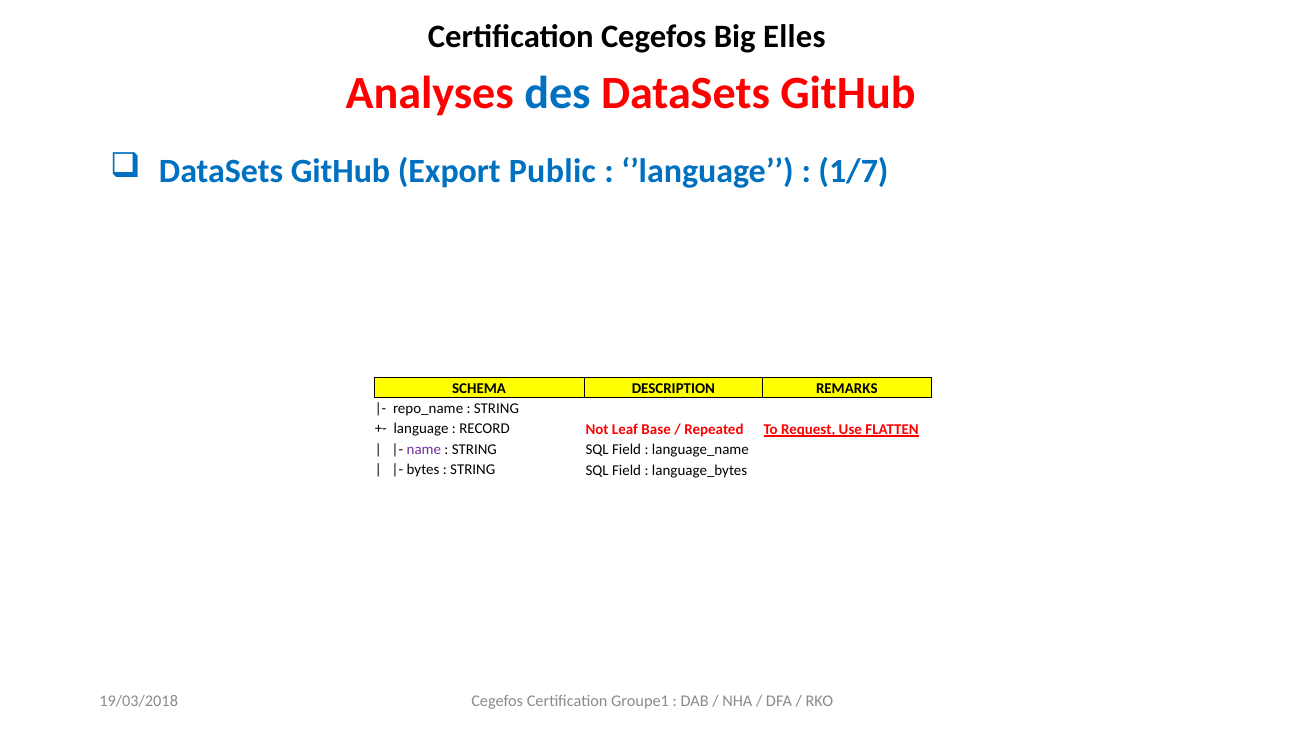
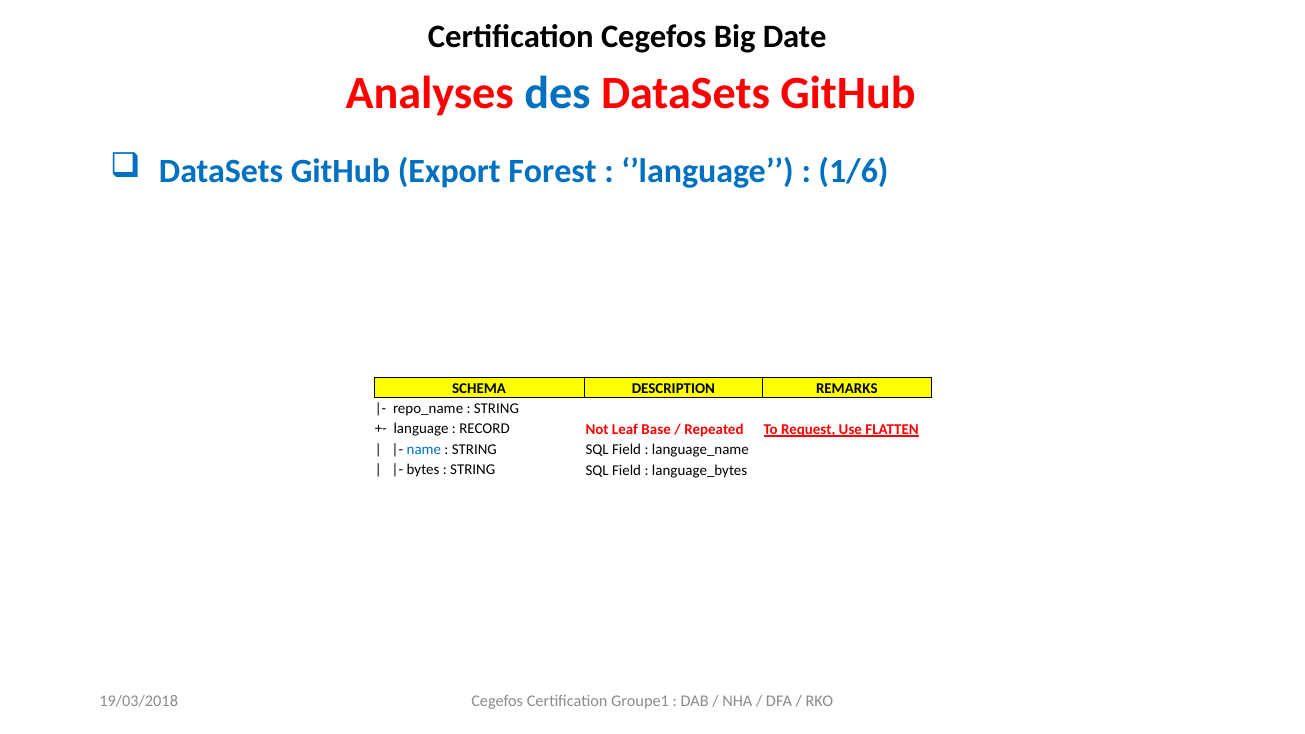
Elles: Elles -> Date (795, 37)
Public: Public -> Forest (553, 171)
1/7: 1/7 -> 1/6 (853, 171)
name colour: purple -> blue (424, 449)
